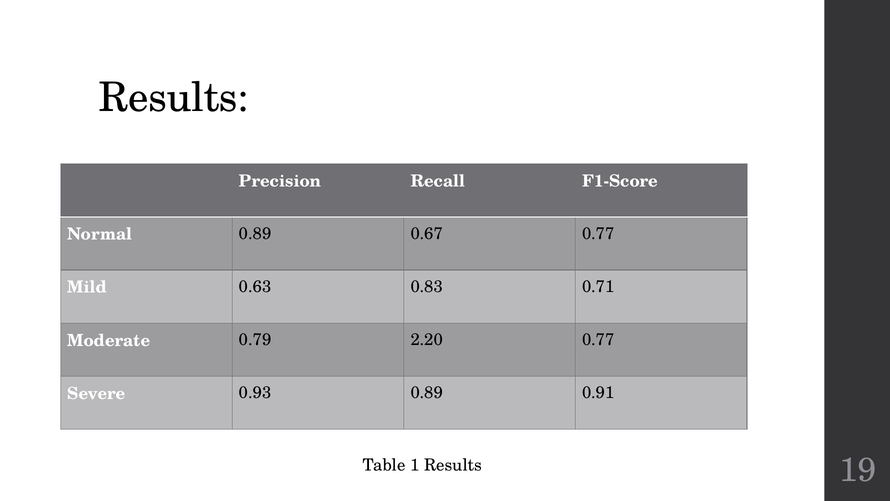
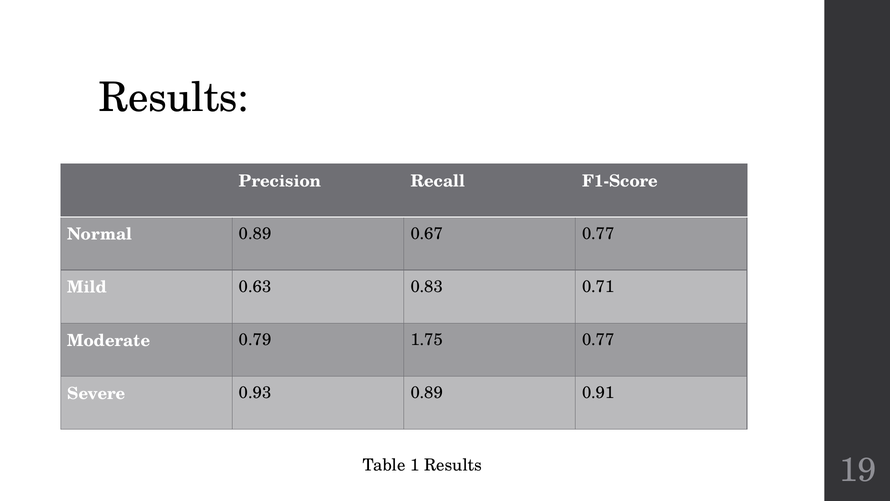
2.20: 2.20 -> 1.75 (427, 340)
